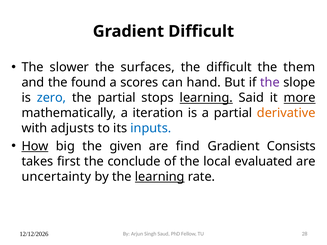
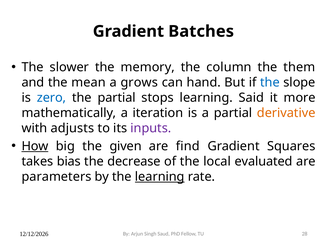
Gradient Difficult: Difficult -> Batches (201, 31)
surfaces: surfaces -> memory (148, 67)
the difficult: difficult -> column (229, 67)
found: found -> mean (89, 83)
scores: scores -> grows (139, 83)
the colour: purple -> blue (270, 83)
learning underline: present -> none (206, 98)
more underline: present -> none (300, 98)
inputs colour: blue -> purple (151, 128)
Consists: Consists -> Squares (291, 146)
first: first -> bias (69, 162)
conclude: conclude -> decrease (134, 162)
uncertainty: uncertainty -> parameters (56, 177)
